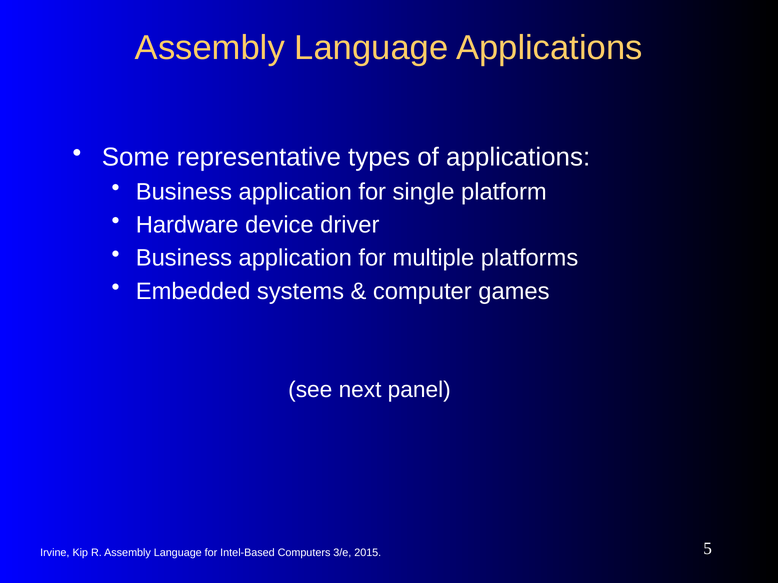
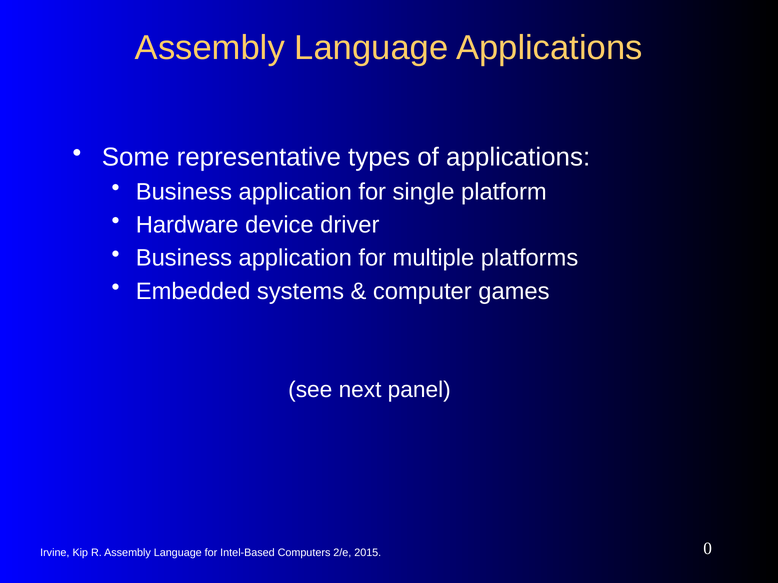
3/e: 3/e -> 2/e (342, 553)
5: 5 -> 0 (708, 549)
